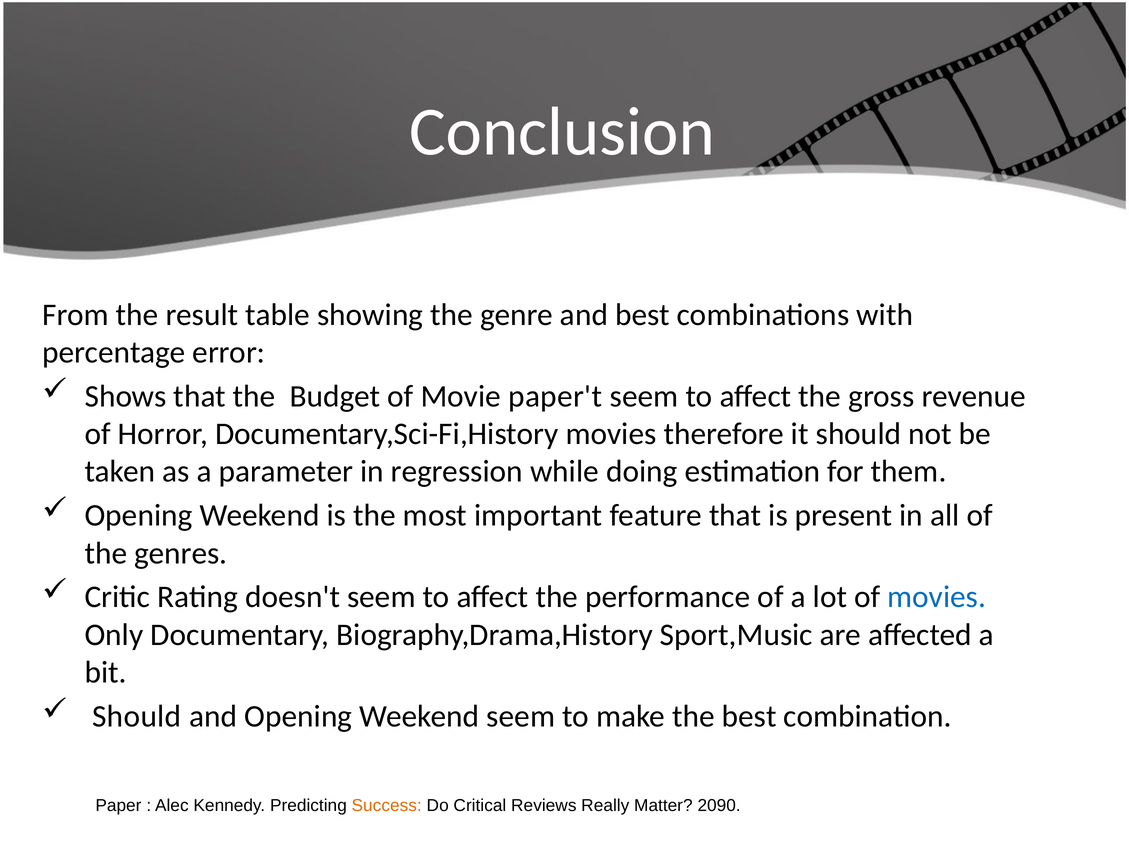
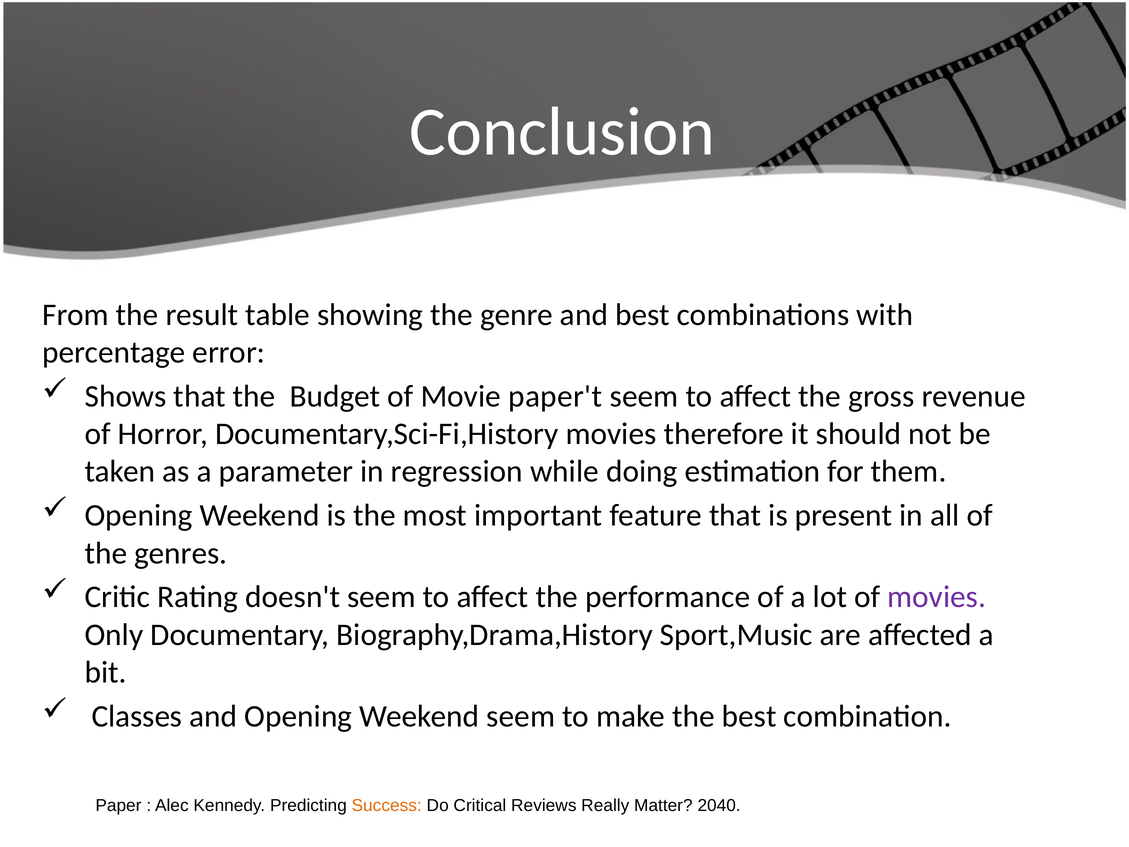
movies colour: blue -> purple (937, 597)
Should: Should -> Classes (137, 716)
2090: 2090 -> 2040 (719, 805)
